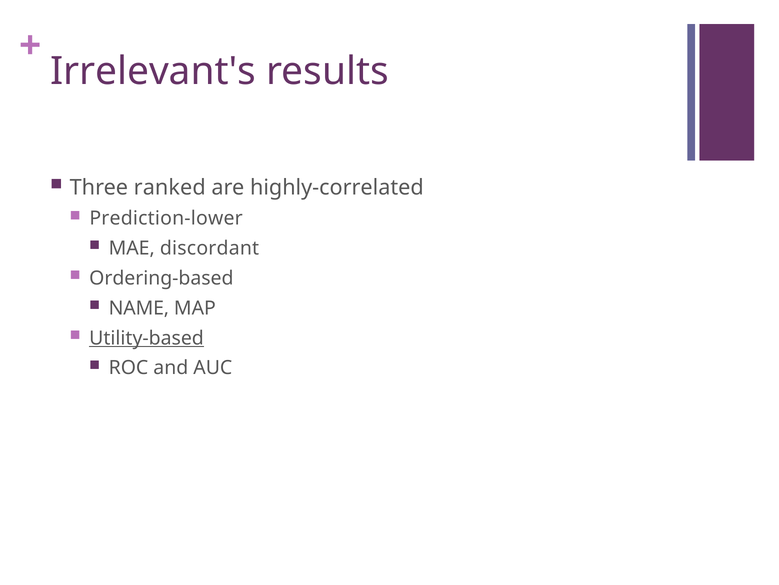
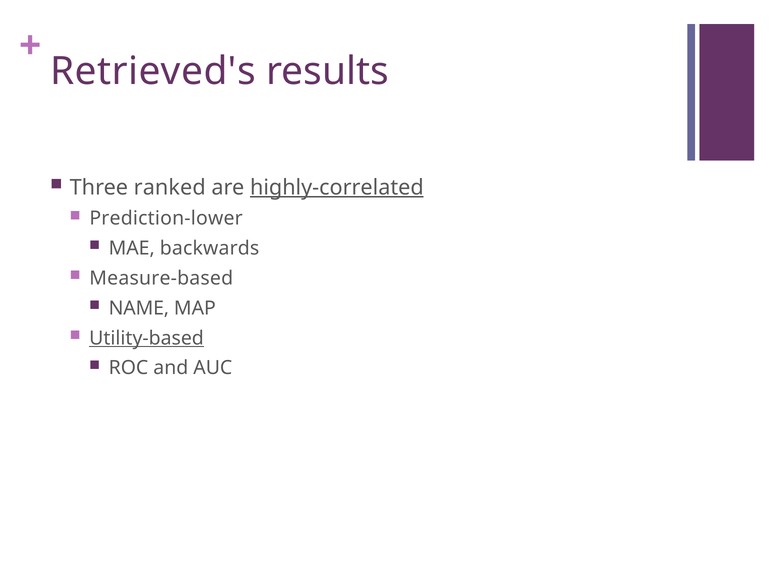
Irrelevant's: Irrelevant's -> Retrieved's (153, 71)
highly-correlated underline: none -> present (337, 187)
discordant: discordant -> backwards (210, 248)
Ordering-based: Ordering-based -> Measure-based (161, 278)
